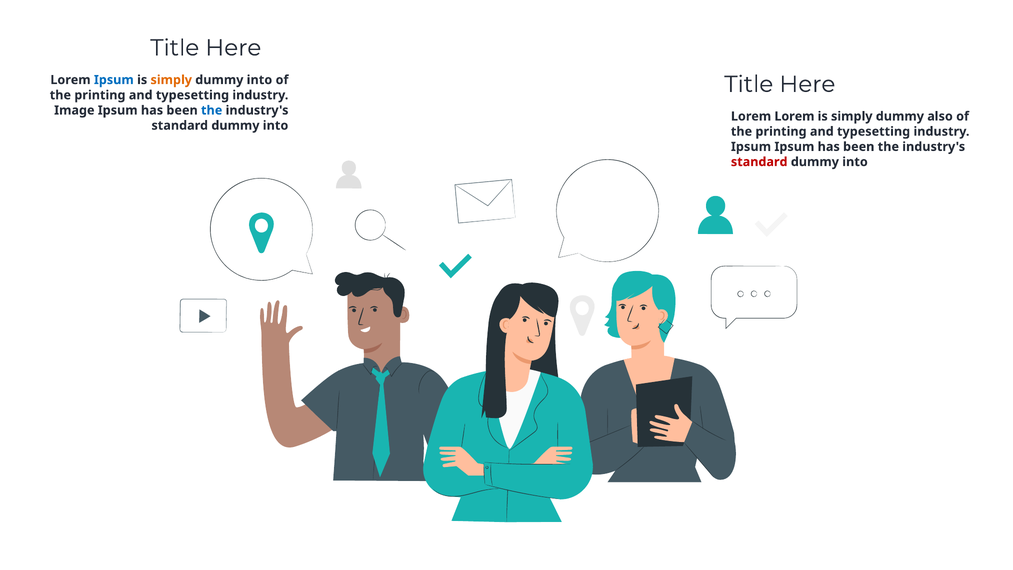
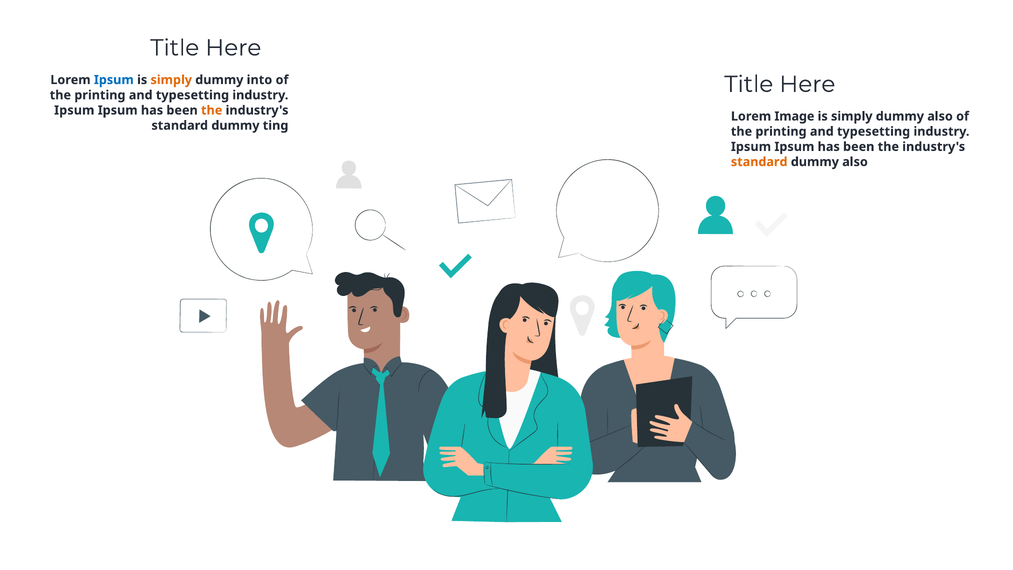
Image: Image -> Ipsum (74, 110)
the colour: blue -> orange (212, 110)
Lorem Lorem: Lorem -> Image (794, 116)
into: into -> ting (276, 125)
standard colour: red -> orange (759, 162)
into: into -> also (855, 162)
